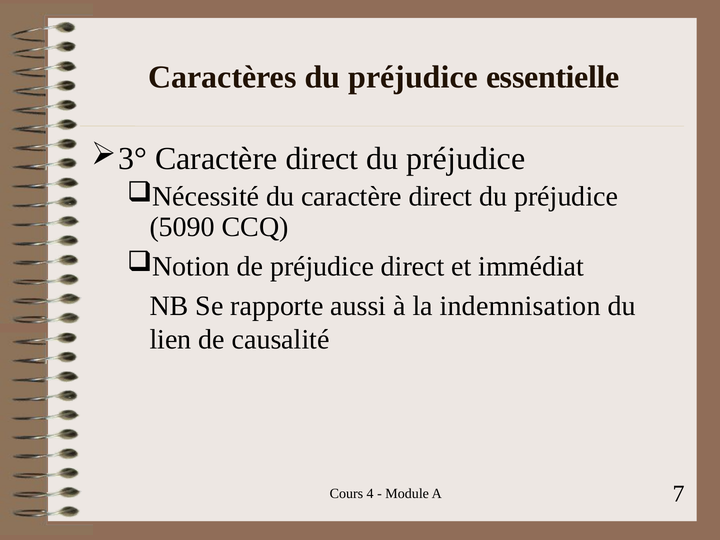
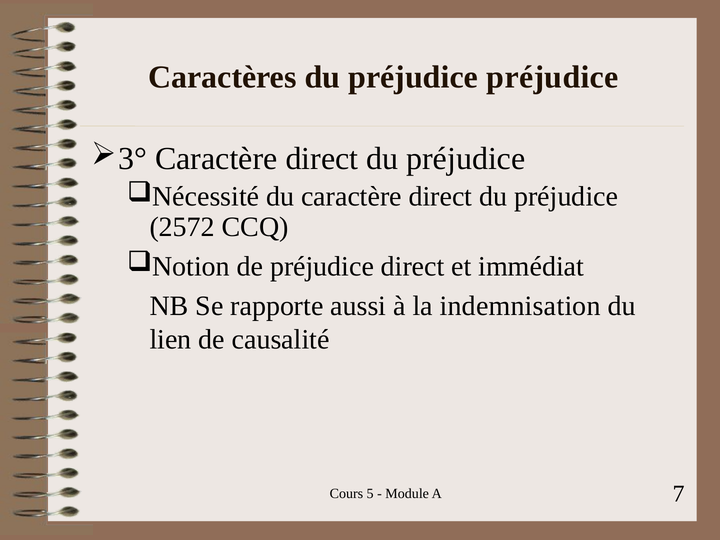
préjudice essentielle: essentielle -> préjudice (552, 77)
5090: 5090 -> 2572 (182, 227)
4: 4 -> 5 (370, 494)
